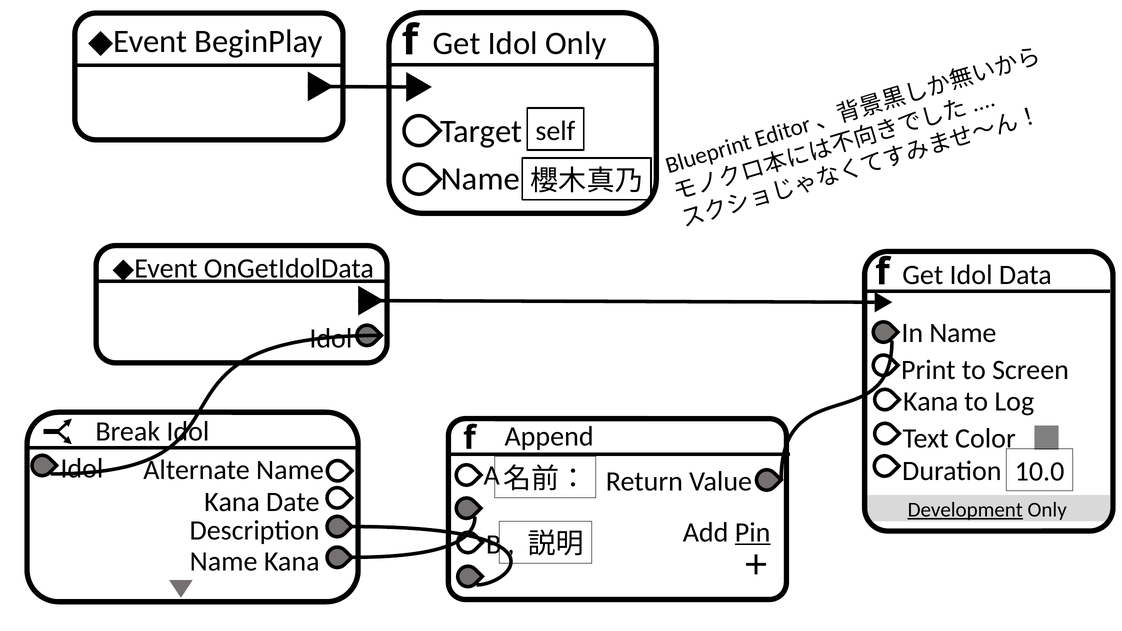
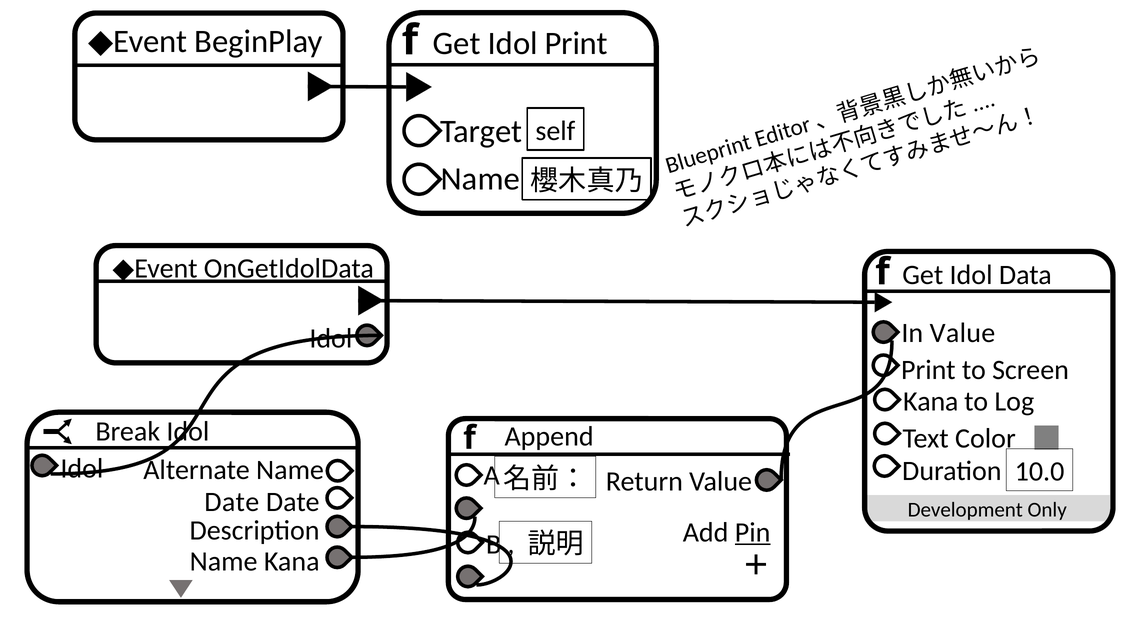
Idol Only: Only -> Print (576, 44)
In Name: Name -> Value (963, 333)
Kana: Kana -> Date (232, 502)
Development underline: present -> none (965, 510)
